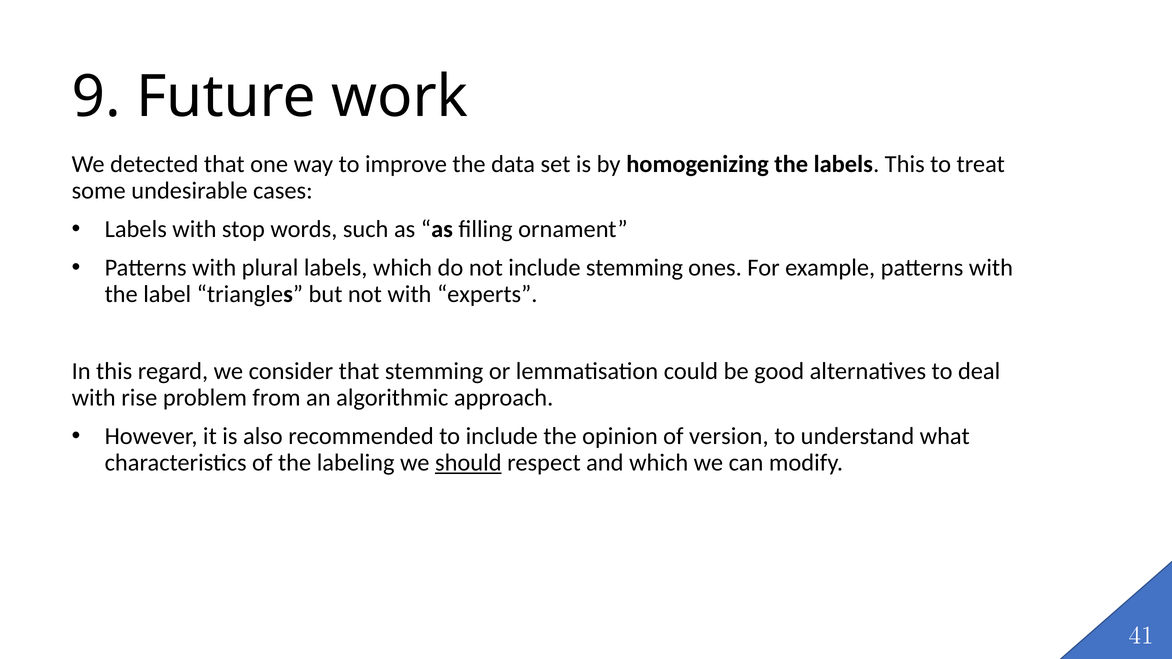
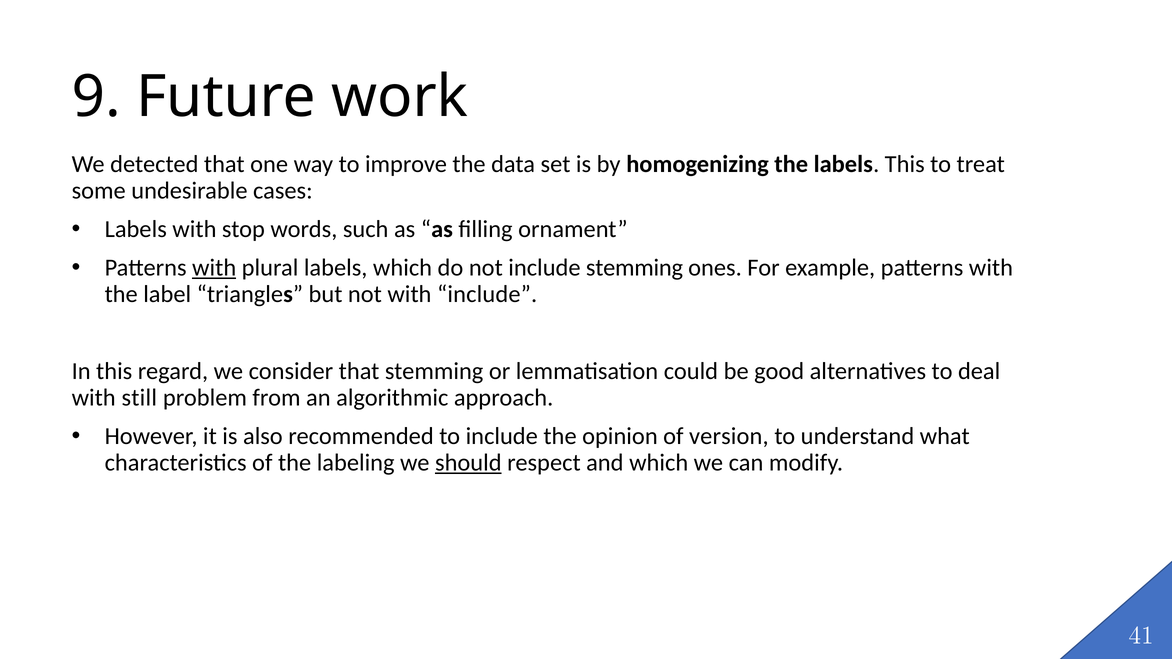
with underline: none -> present (214, 268)
with experts: experts -> include (487, 294)
rise: rise -> still (139, 398)
